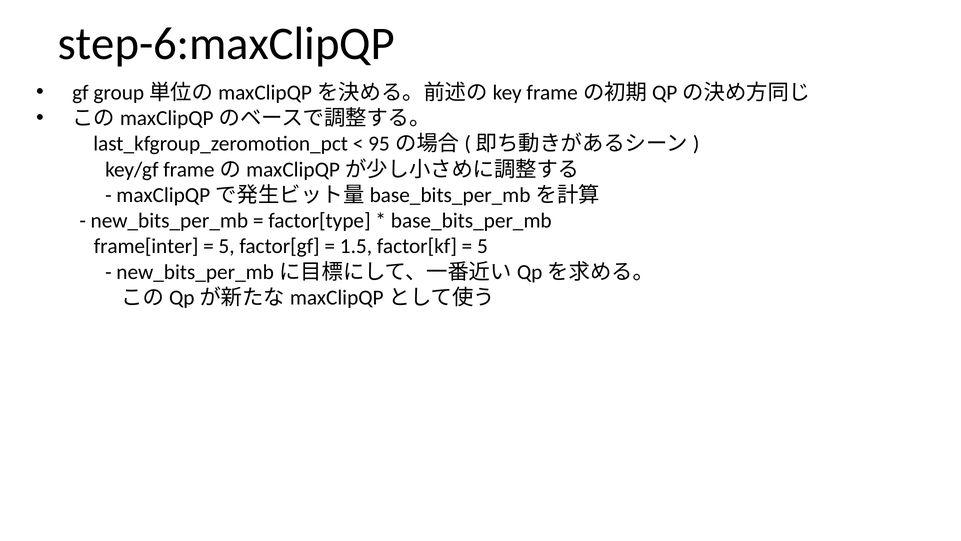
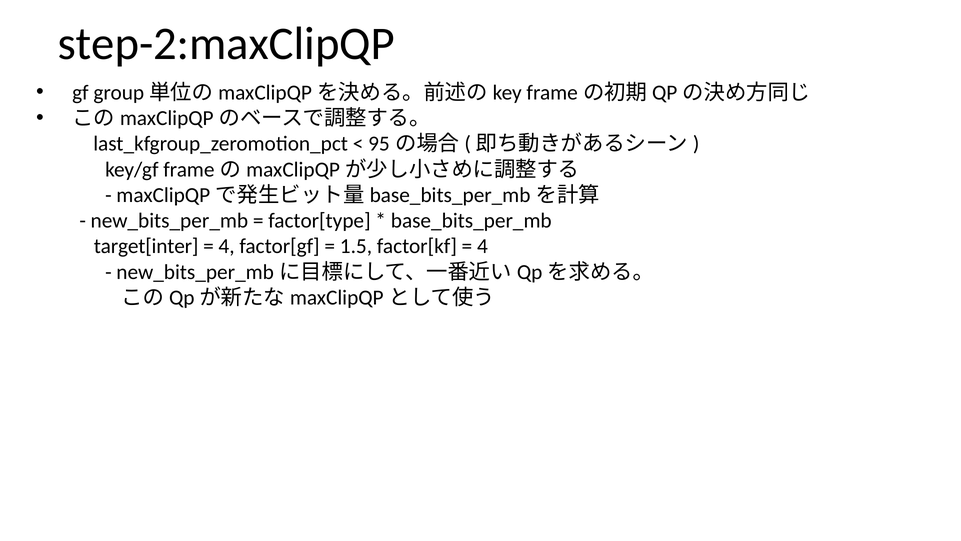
step-6:maxClipQP: step-6:maxClipQP -> step-2:maxClipQP (226, 44)
frame[inter: frame[inter -> target[inter (146, 246)
5: 5 -> 4 (227, 246)
5: 5 -> 4 (482, 246)
